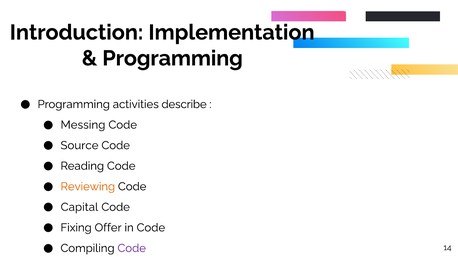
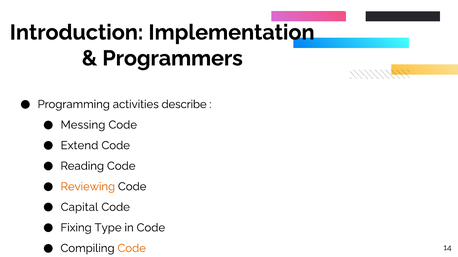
Programming: Programming -> Programmers (173, 58)
Source: Source -> Extend (79, 146)
Offer: Offer -> Type (108, 228)
Code colour: purple -> orange (132, 249)
